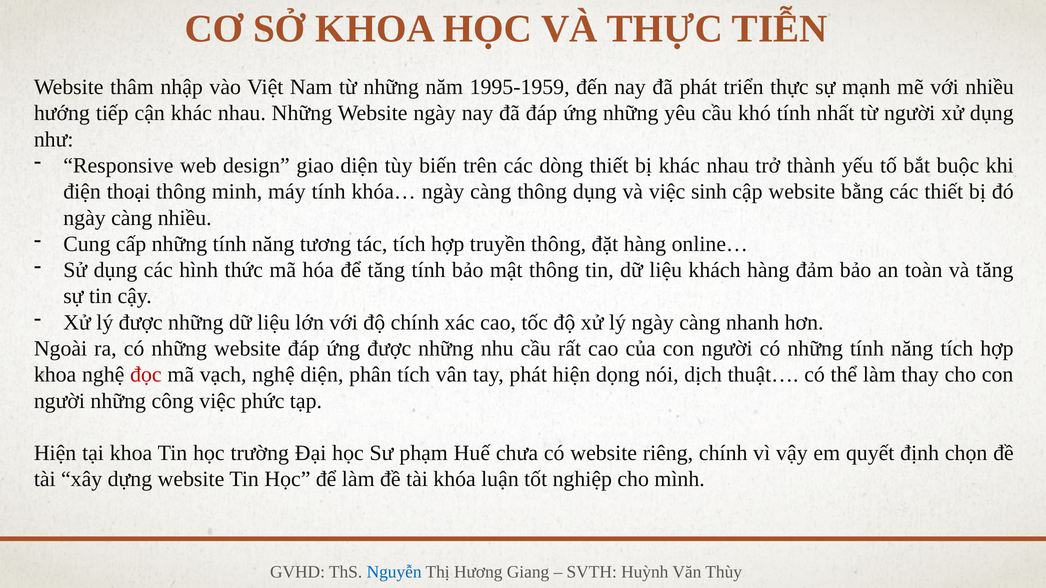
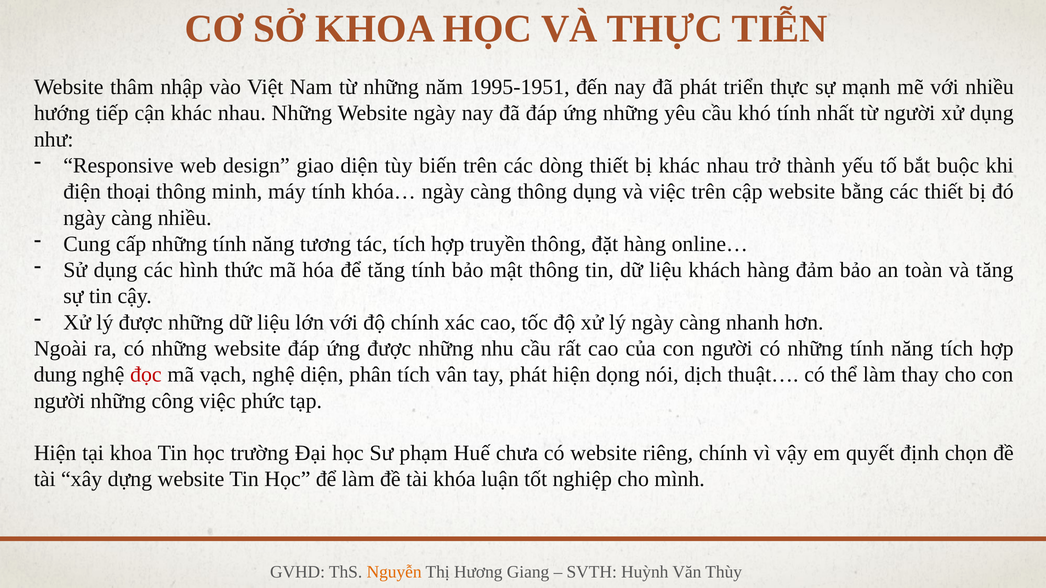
1995-1959: 1995-1959 -> 1995-1951 (520, 87)
việc sinh: sinh -> trên (709, 192)
khoa: khoa -> dung (55, 375)
Nguyễn colour: blue -> orange (394, 572)
